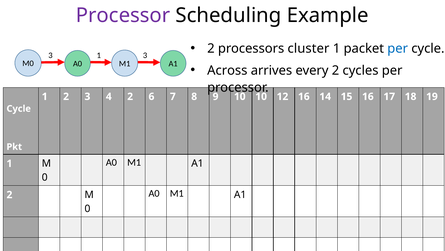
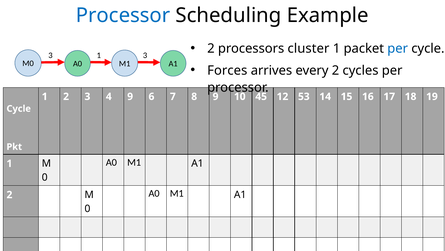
Processor colour: purple -> blue (123, 15)
Across: Across -> Forces (227, 70)
4 2: 2 -> 9 (130, 96)
10 10: 10 -> 45 (261, 96)
12 16: 16 -> 53 (304, 96)
